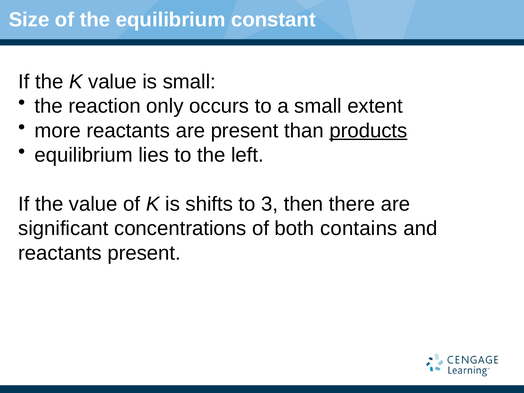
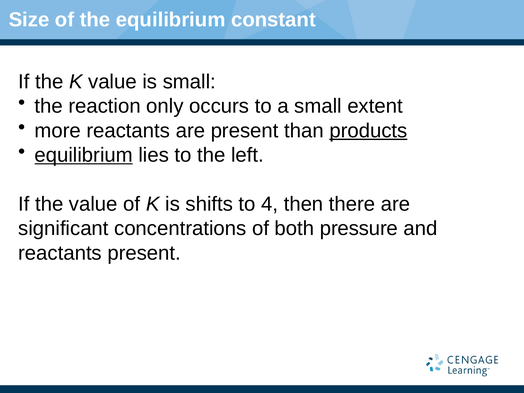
equilibrium underline: none -> present (84, 155)
3: 3 -> 4 (270, 204)
contains: contains -> pressure (359, 229)
